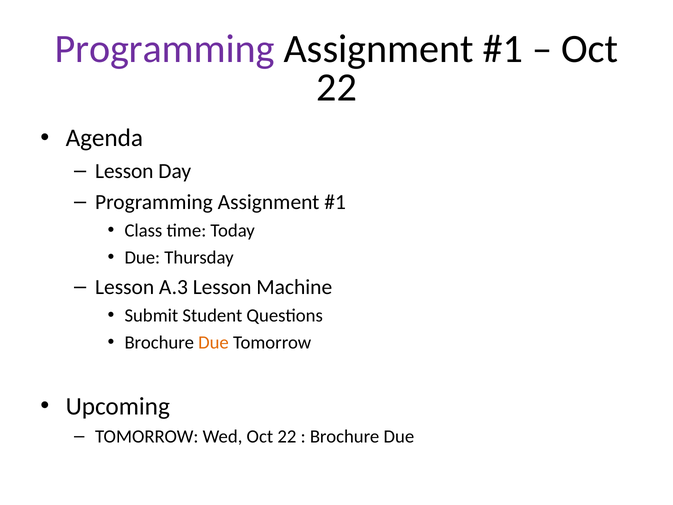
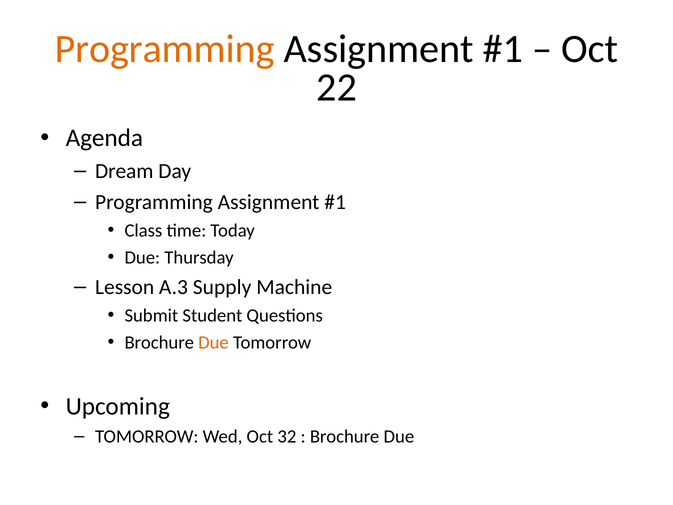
Programming colour: purple -> orange (165, 49)
Lesson: Lesson -> Dream (124, 171)
A.3 Lesson: Lesson -> Supply (222, 287)
Wed Oct 22: 22 -> 32 (287, 437)
